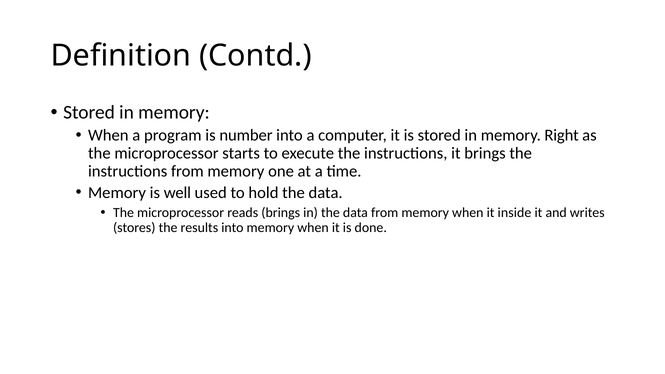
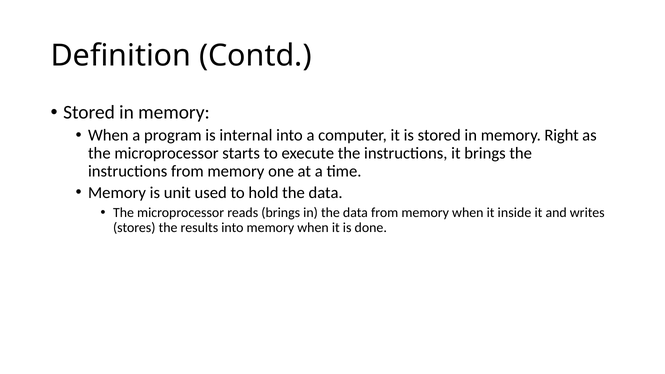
number: number -> internal (246, 135)
well: well -> unit (177, 193)
